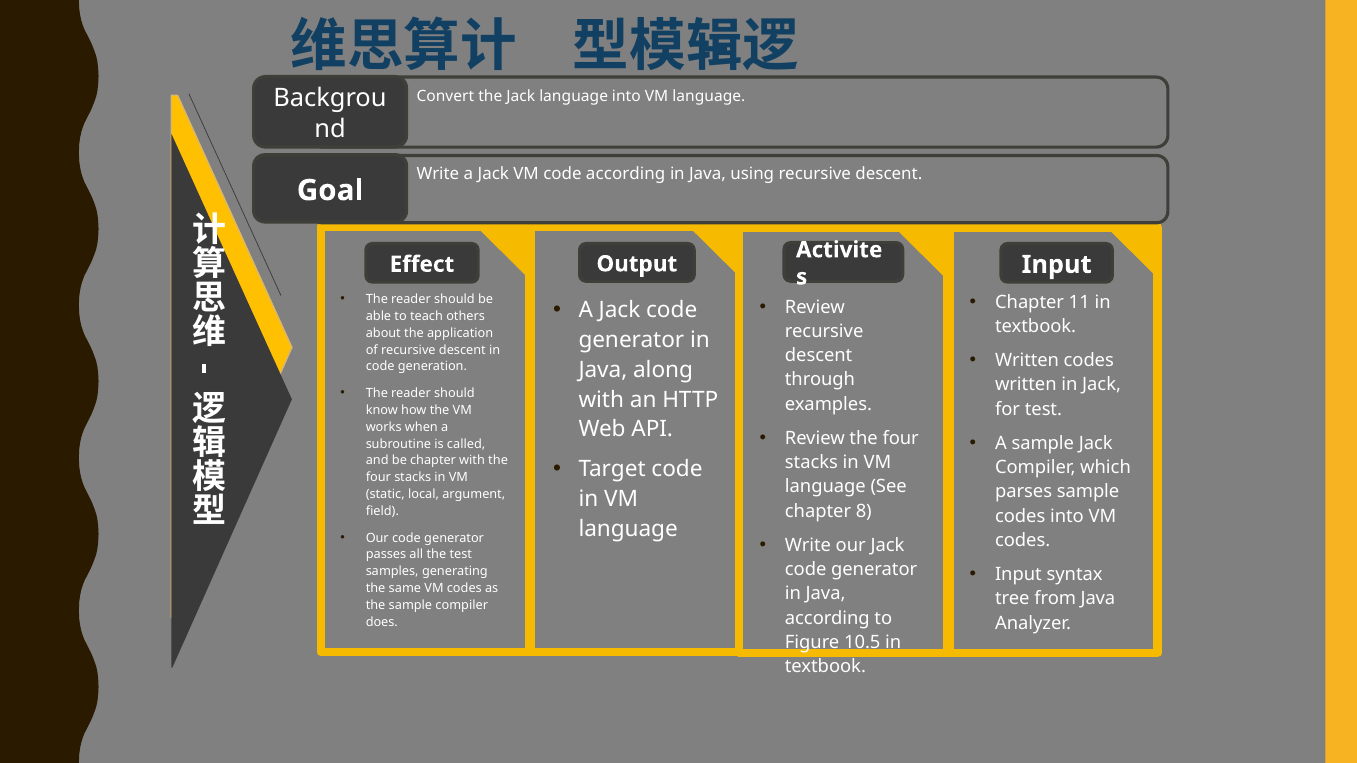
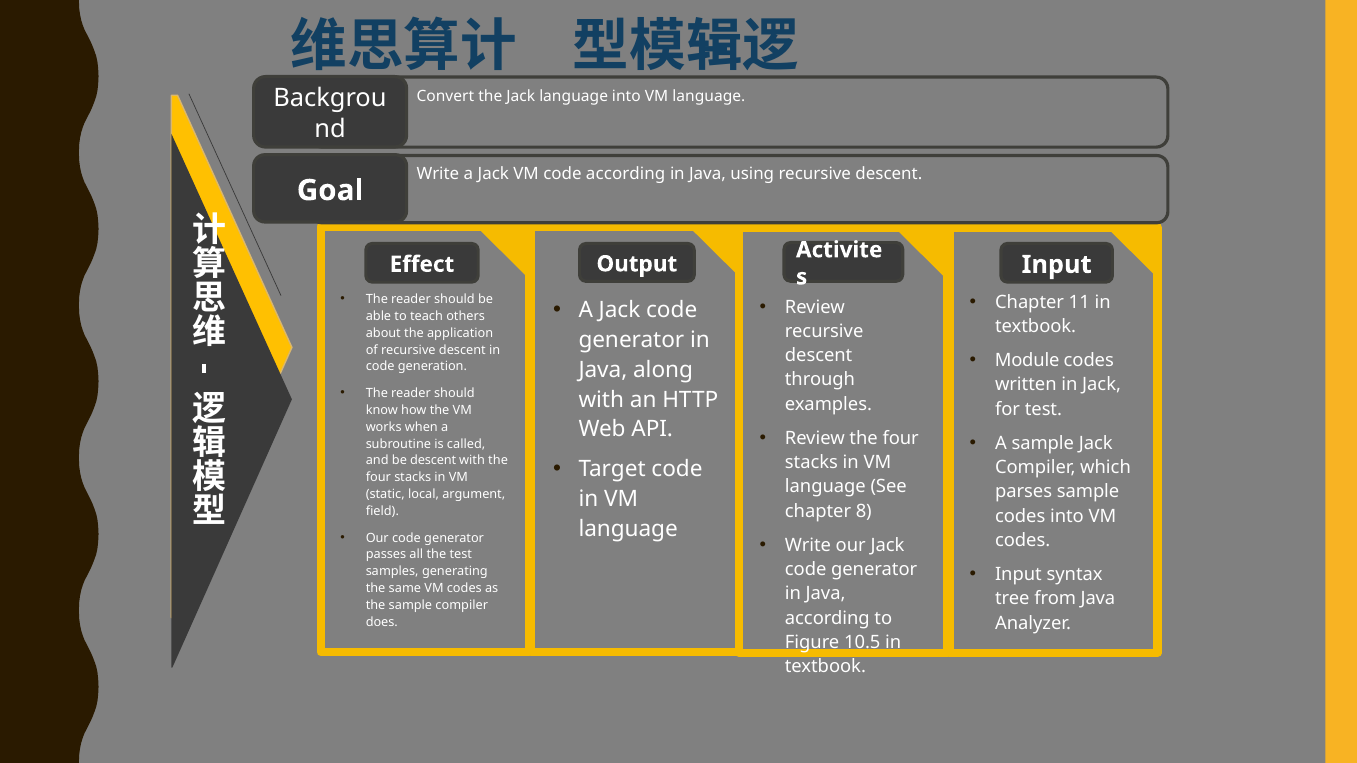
Written: Written -> Module (1027, 361)
be chapter: chapter -> descent (433, 461)
